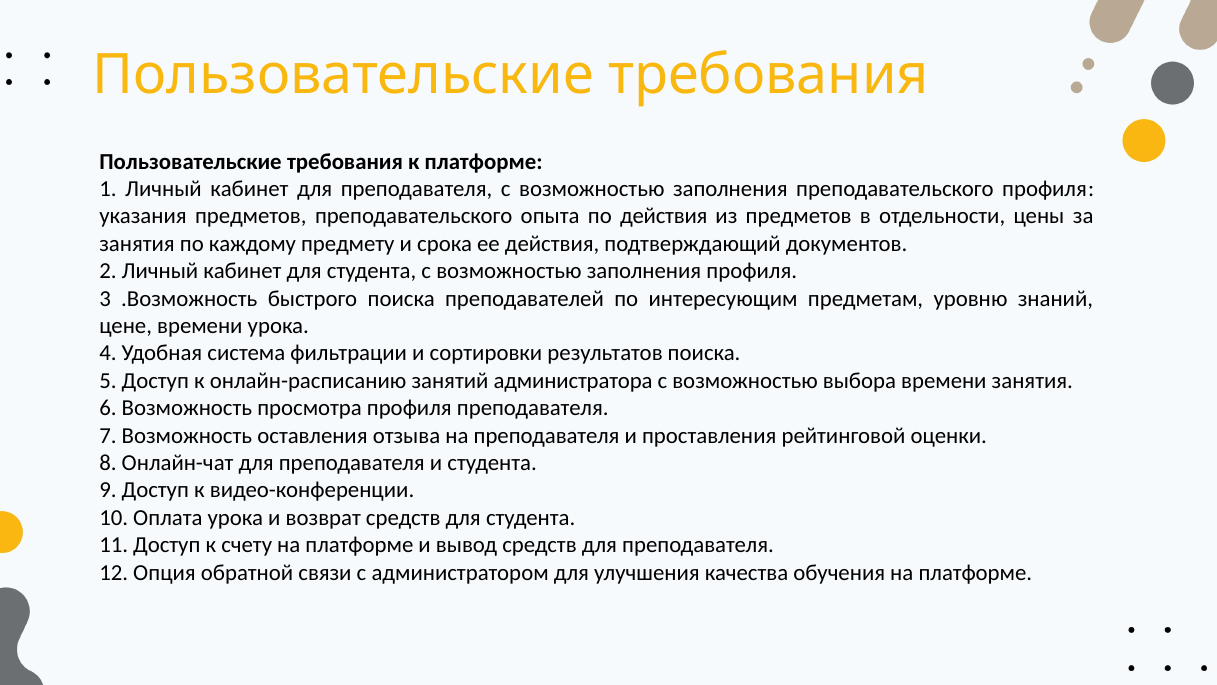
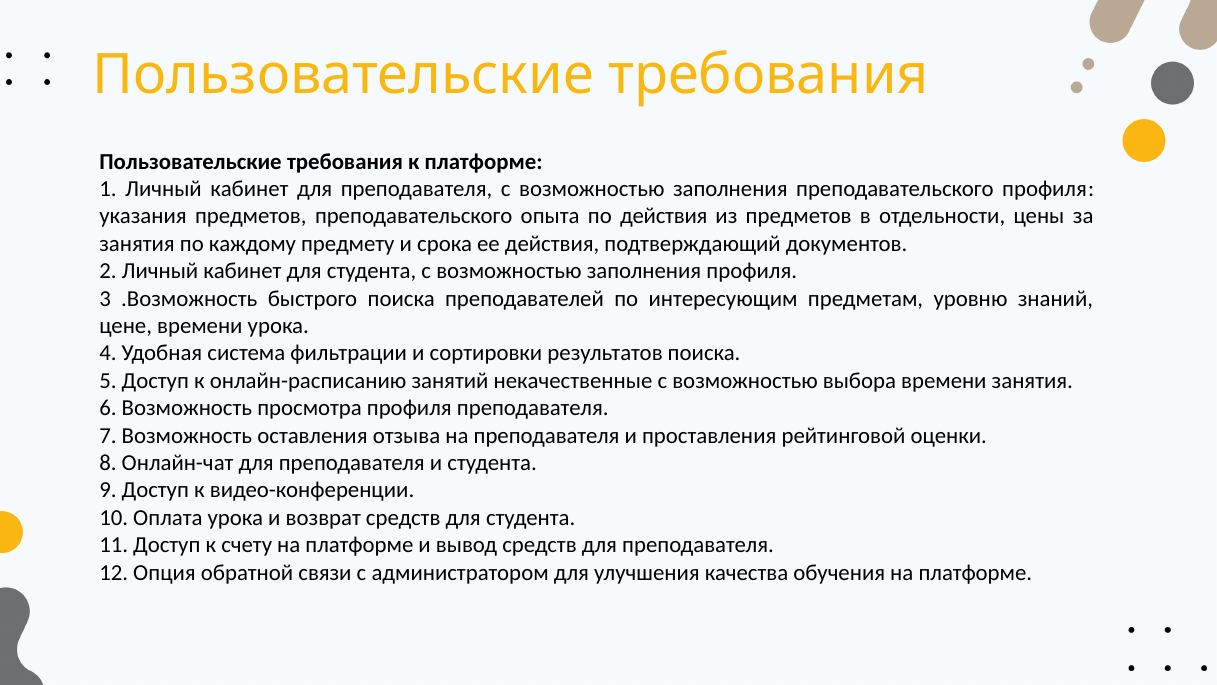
администратора: администратора -> некачественные (573, 380)
